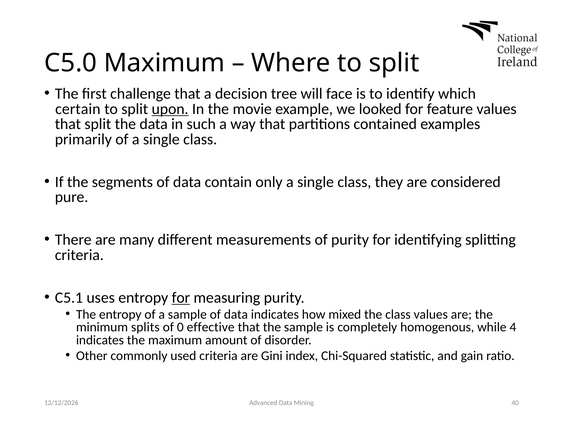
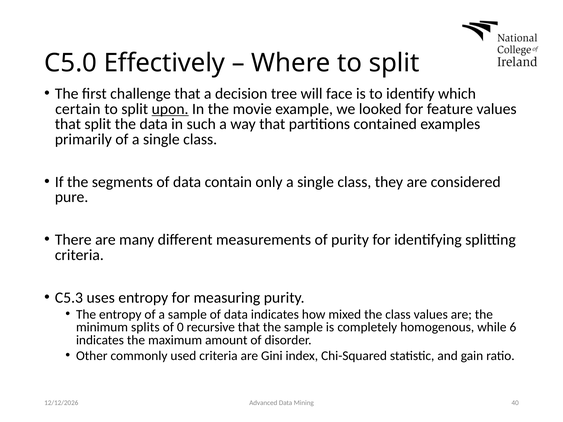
C5.0 Maximum: Maximum -> Effectively (164, 63)
C5.1: C5.1 -> C5.3 (69, 298)
for underline: present -> none (181, 298)
effective: effective -> recursive (211, 327)
4: 4 -> 6 (513, 327)
